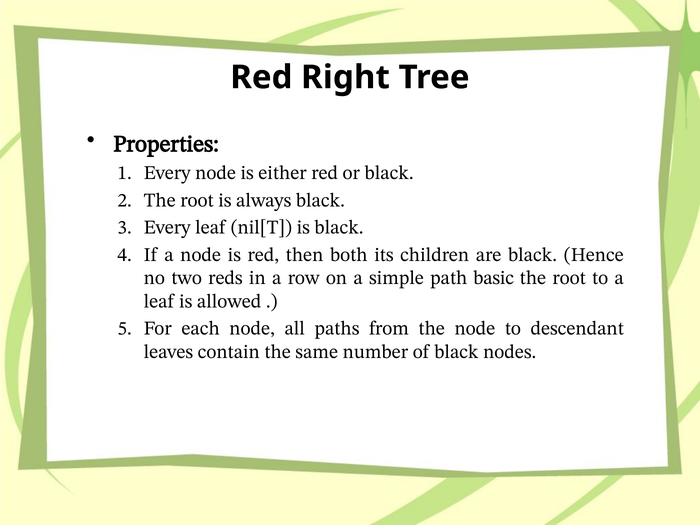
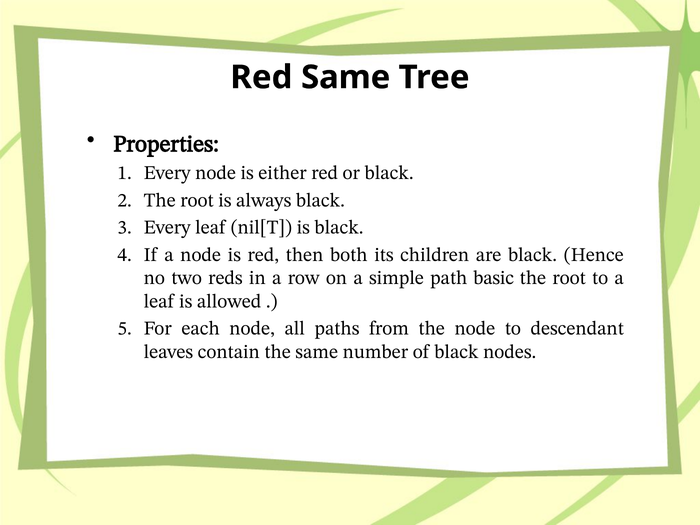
Red Right: Right -> Same (346, 77)
